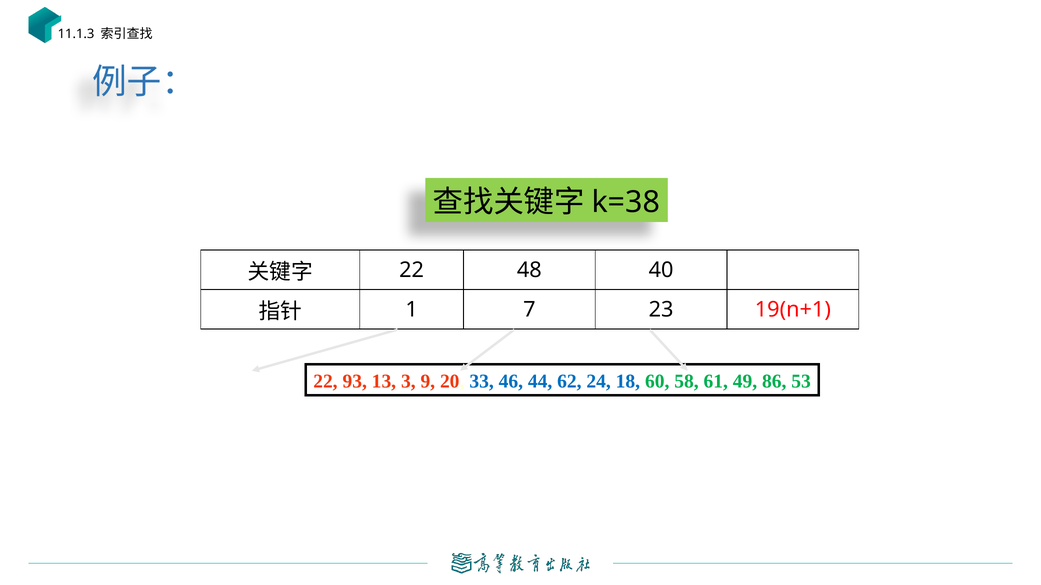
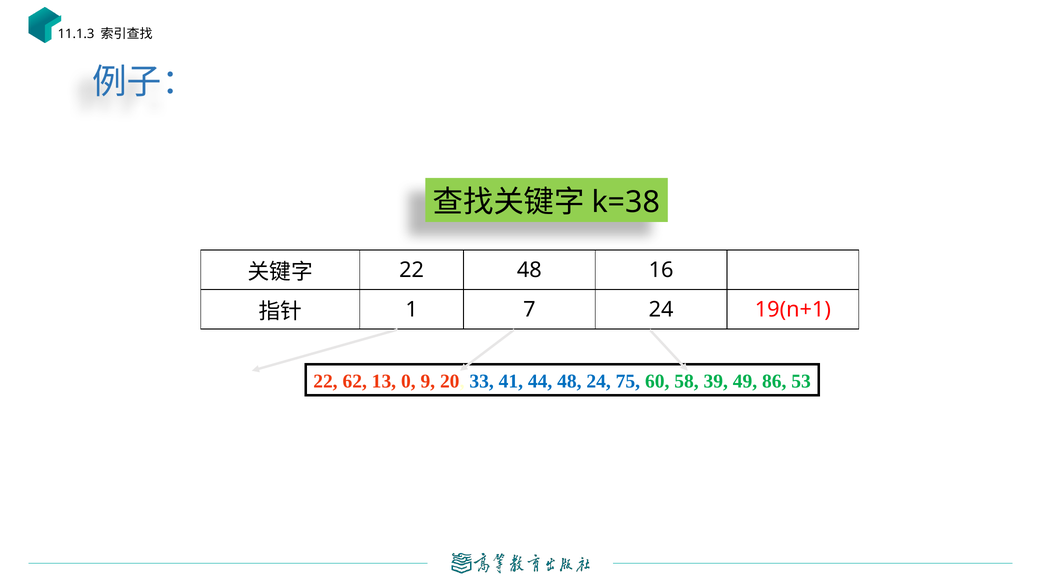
40: 40 -> 16 (661, 271)
7 23: 23 -> 24 (661, 310)
93: 93 -> 62 (355, 382)
3: 3 -> 0 (408, 382)
46: 46 -> 41 (511, 382)
44 62: 62 -> 48 (569, 382)
18: 18 -> 75 (628, 382)
61: 61 -> 39 (716, 382)
